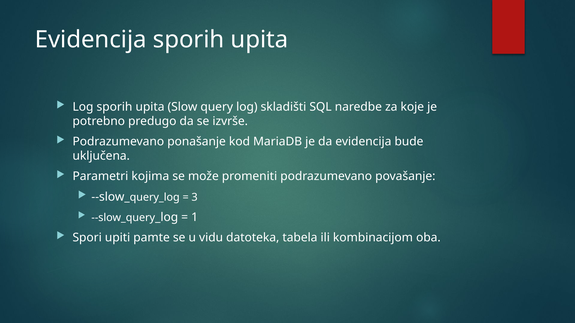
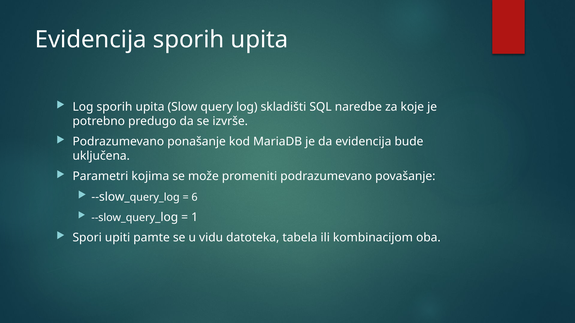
3: 3 -> 6 (195, 197)
